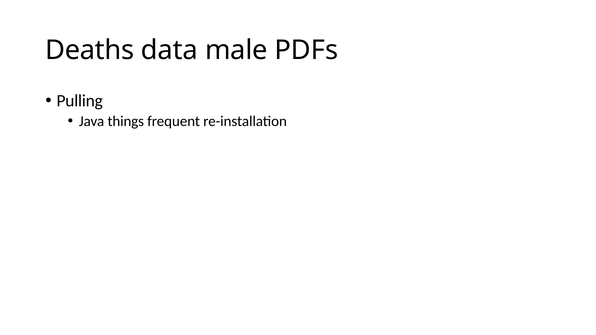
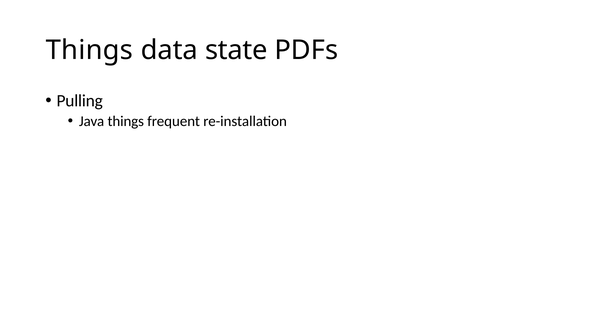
Deaths: Deaths -> Things (89, 50)
male: male -> state (236, 50)
